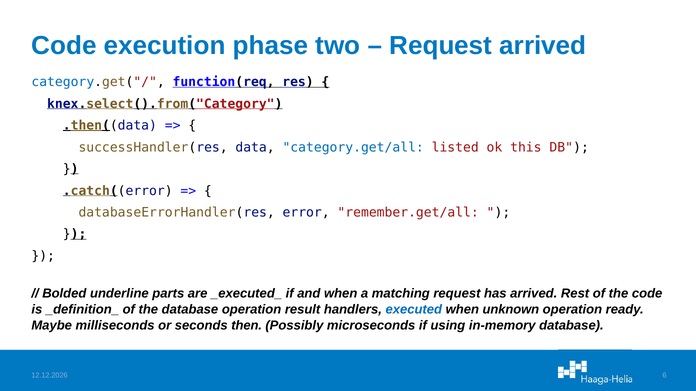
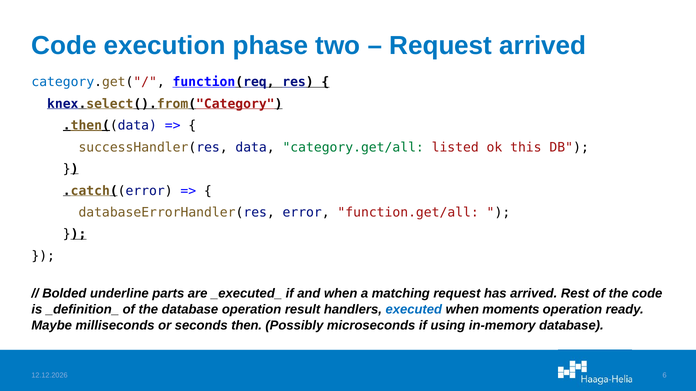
category.get/all colour: blue -> green (353, 148)
remember.get/all: remember.get/all -> function.get/all (408, 213)
unknown: unknown -> moments (511, 310)
